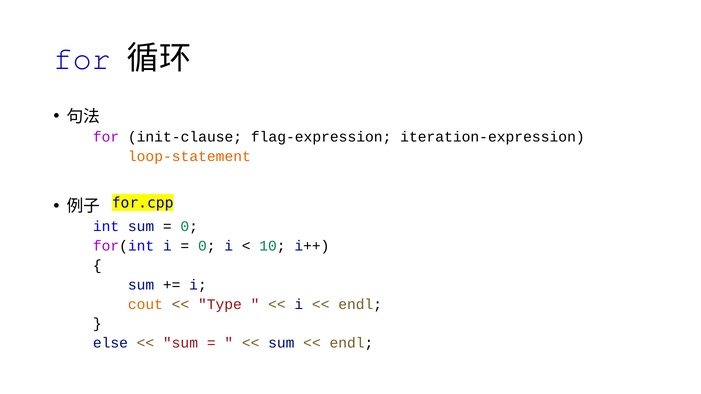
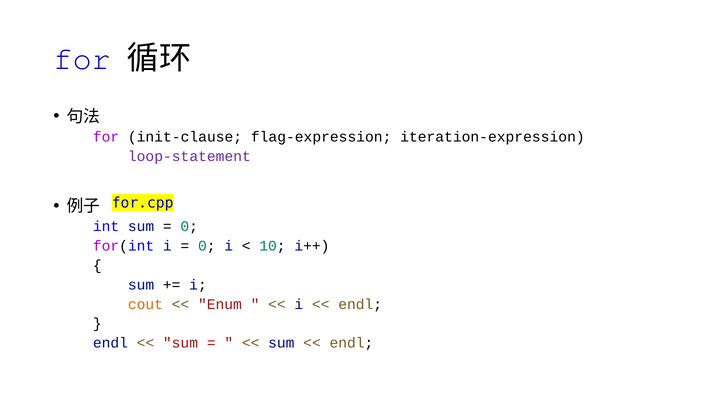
loop-statement colour: orange -> purple (189, 157)
Type: Type -> Enum (220, 305)
else: else -> endl (110, 343)
